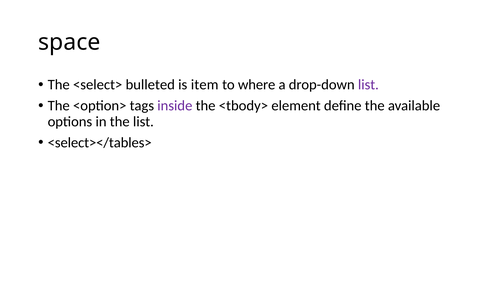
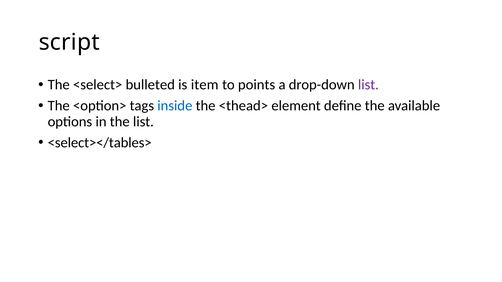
space: space -> script (69, 42)
where: where -> points (257, 85)
inside colour: purple -> blue (175, 106)
<tbody>: <tbody> -> <thead> (243, 106)
